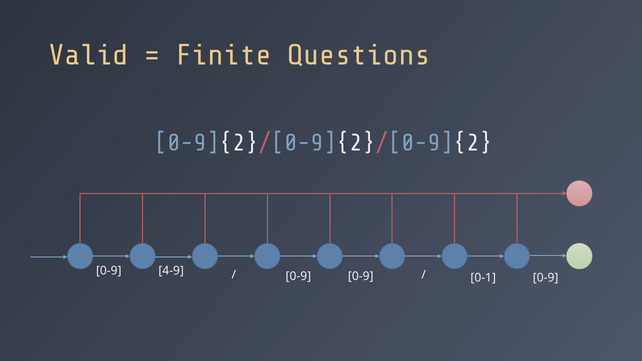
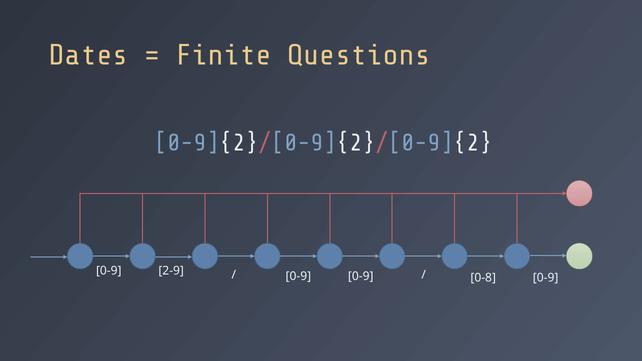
Valid: Valid -> Dates (89, 55)
4-9: 4-9 -> 2-9 (171, 271)
0-1: 0-1 -> 0-8 (483, 278)
